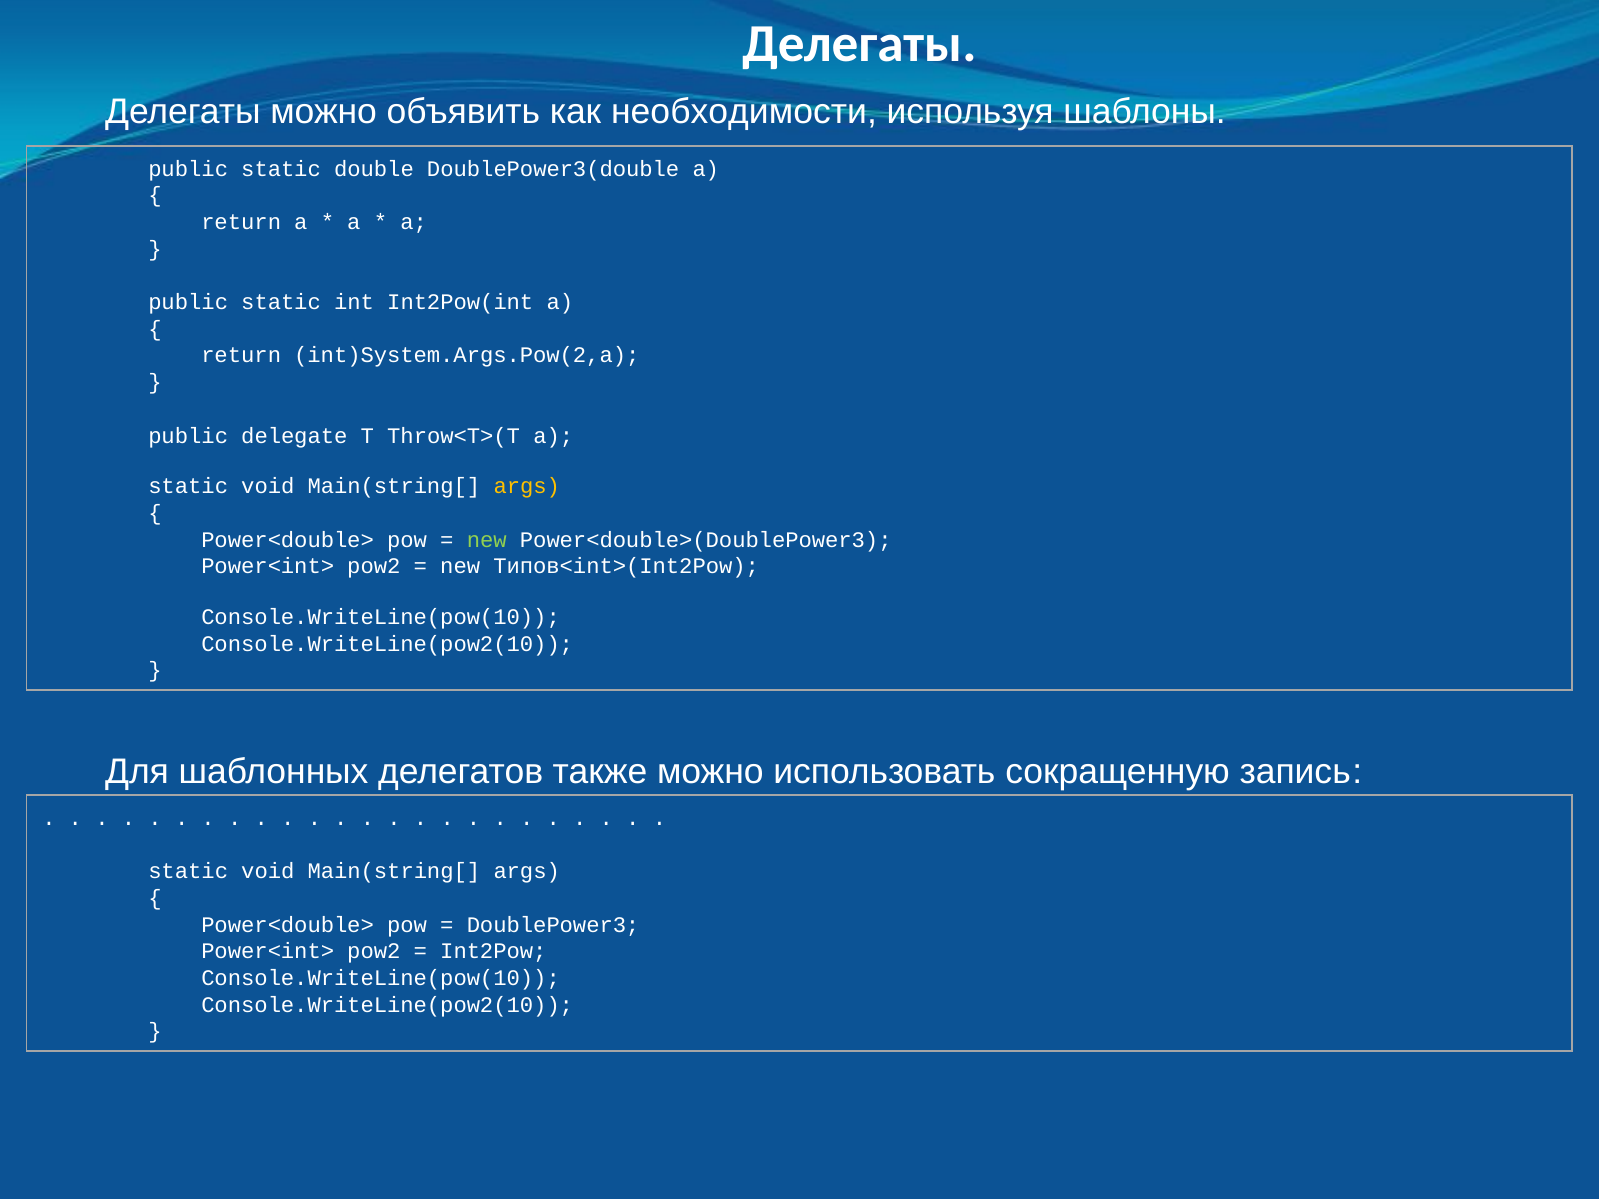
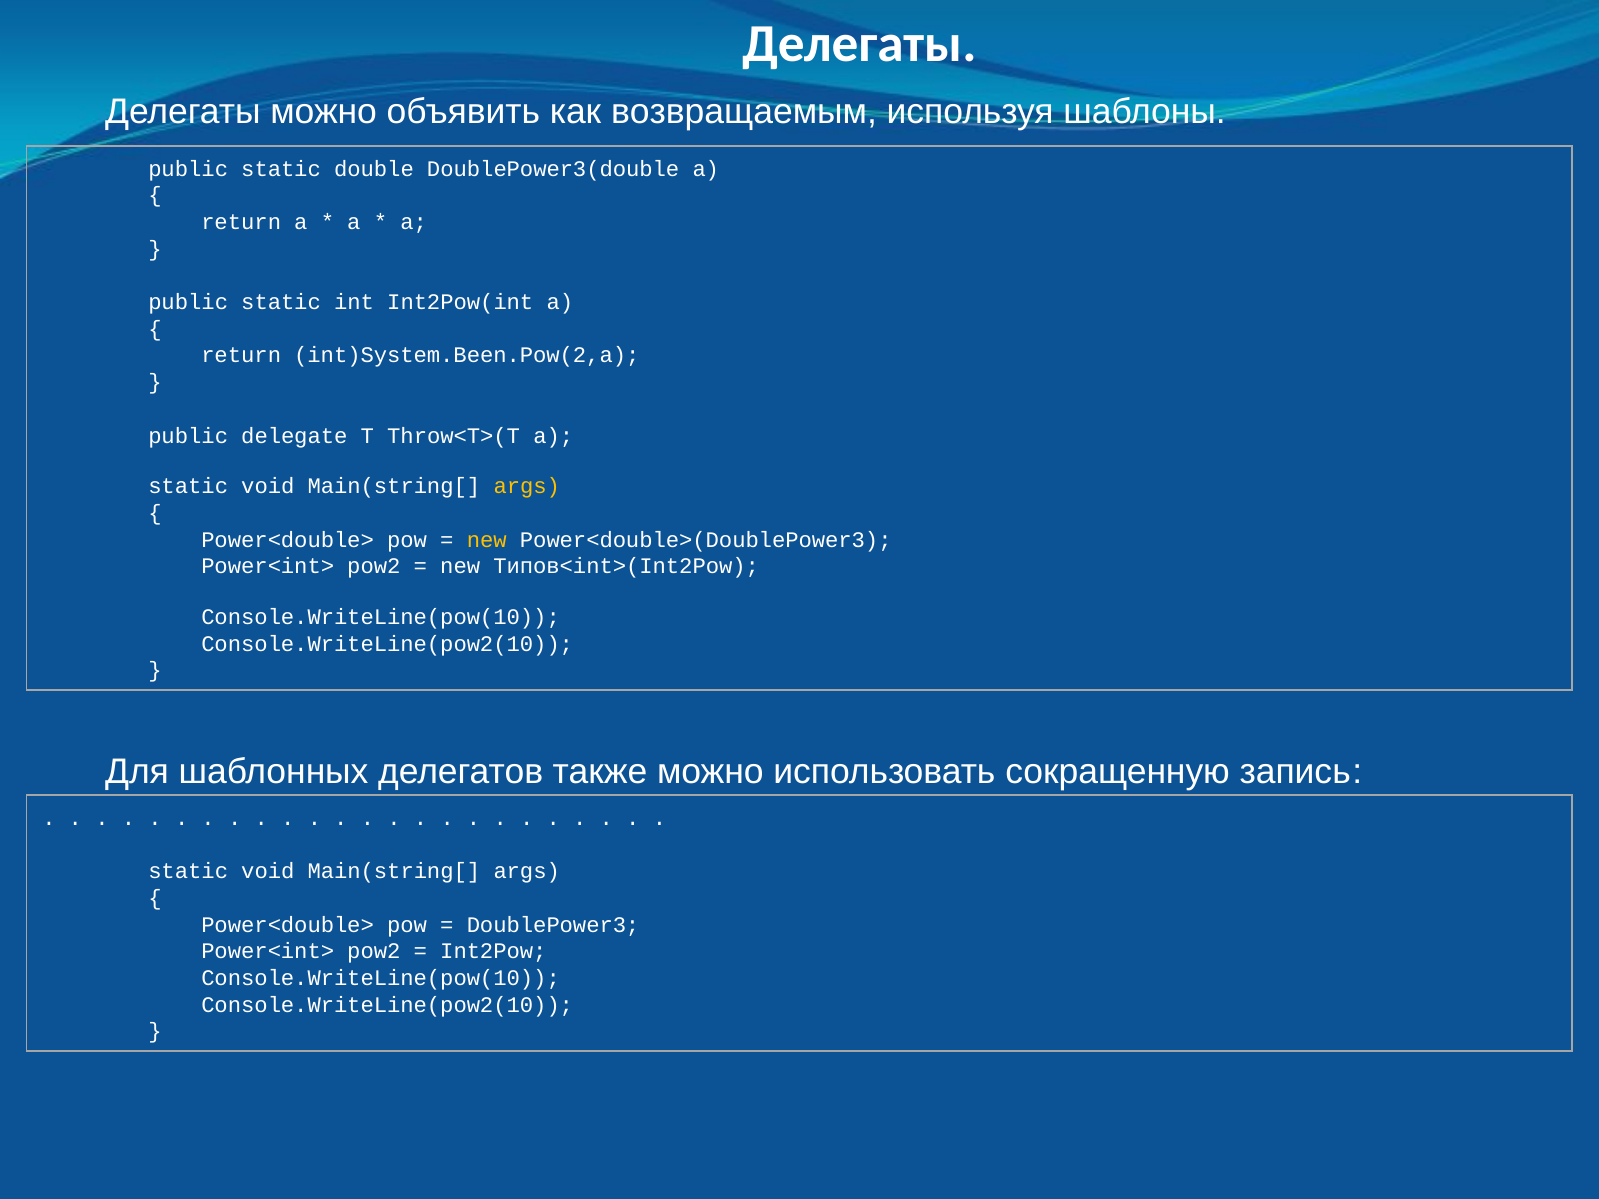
необходимости: необходимости -> возвращаемым (744, 112)
int)System.Args.Pow(2,a: int)System.Args.Pow(2,a -> int)System.Been.Pow(2,a (467, 356)
new colour: light green -> yellow (487, 540)
